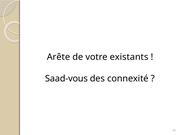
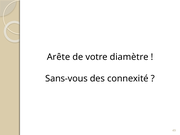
existants: existants -> diamètre (129, 57)
Saad-vous: Saad-vous -> Sans-vous (66, 79)
